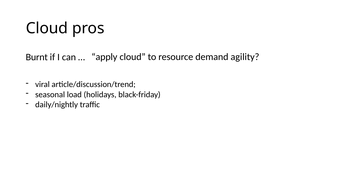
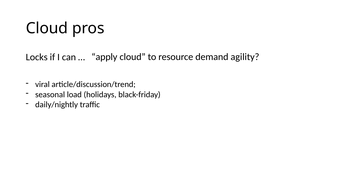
Burnt: Burnt -> Locks (37, 57)
